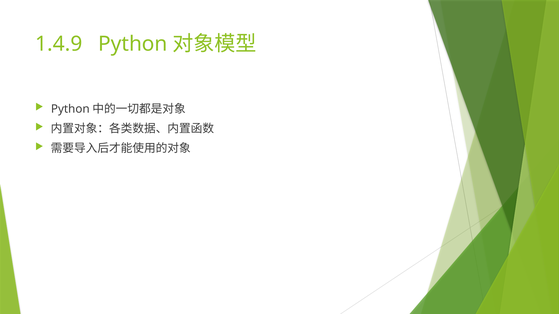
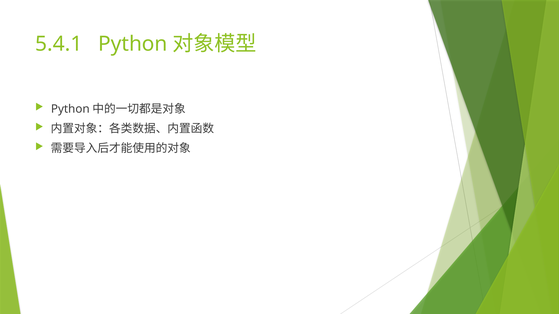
1.4.9: 1.4.9 -> 5.4.1 (59, 44)
